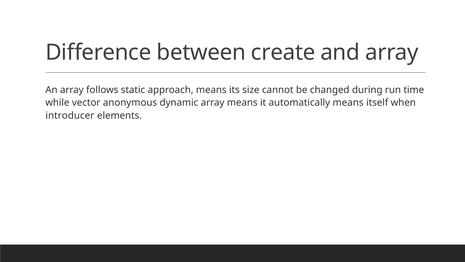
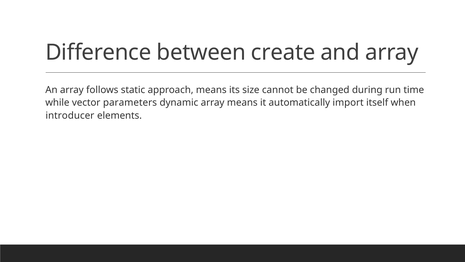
anonymous: anonymous -> parameters (130, 103)
automatically means: means -> import (348, 103)
